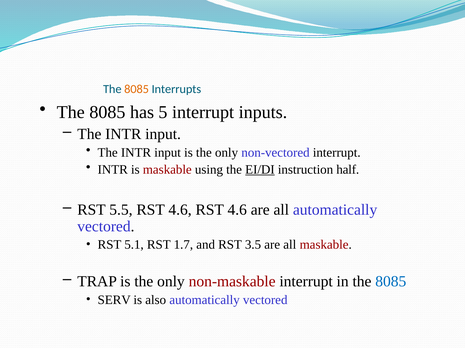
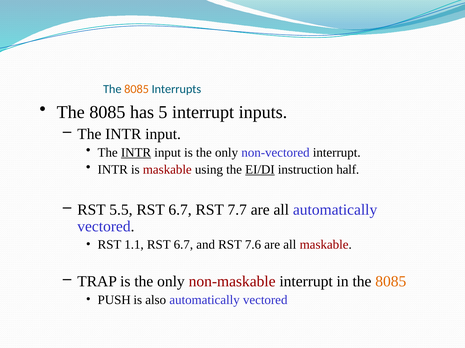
INTR underline: none -> present (136, 153)
5.5 RST 4.6: 4.6 -> 6.7 (180, 210)
4.6: 4.6 -> 7.7 (237, 210)
5.1: 5.1 -> 1.1 (134, 245)
1.7: 1.7 -> 6.7 (183, 245)
3.5: 3.5 -> 7.6 (253, 245)
8085 colour: blue -> orange (391, 282)
SERV: SERV -> PUSH (114, 300)
